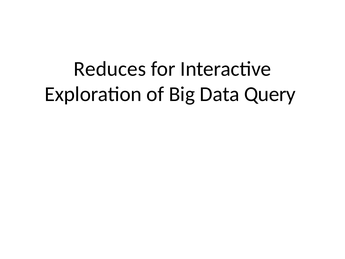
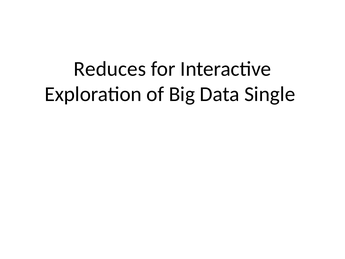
Query: Query -> Single (270, 94)
